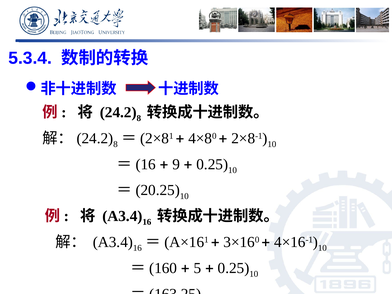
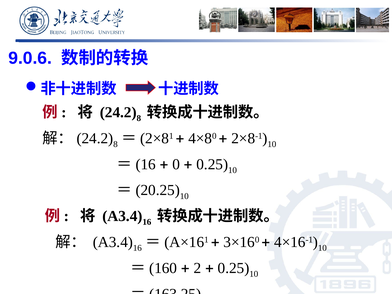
5.3.4: 5.3.4 -> 9.0.6 (30, 58)
9: 9 -> 0 (176, 164)
5: 5 -> 2 (197, 268)
